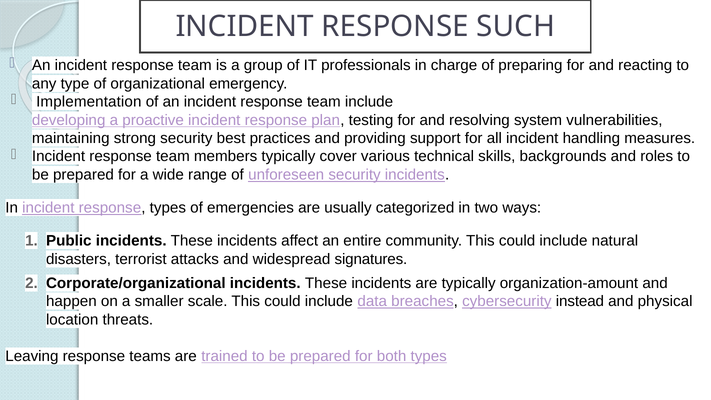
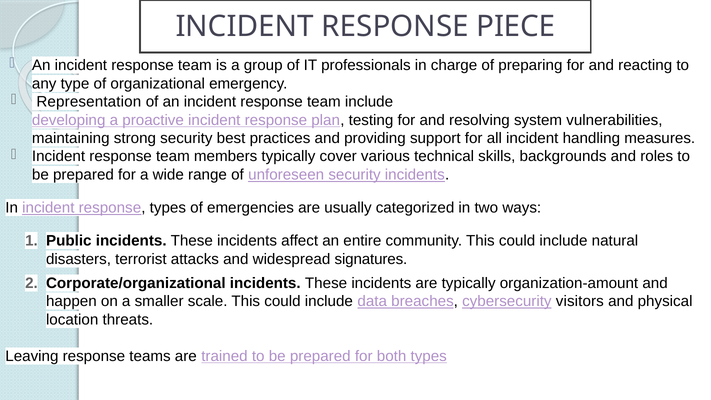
SUCH: SUCH -> PIECE (516, 26)
Implementation: Implementation -> Representation (89, 102)
instead: instead -> visitors (580, 301)
